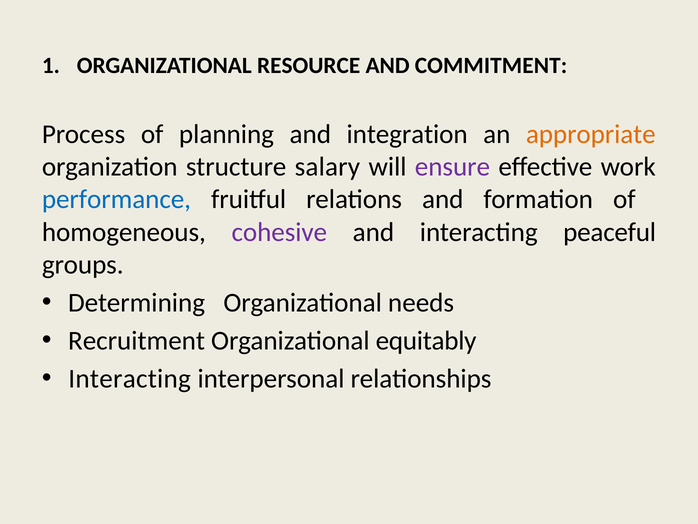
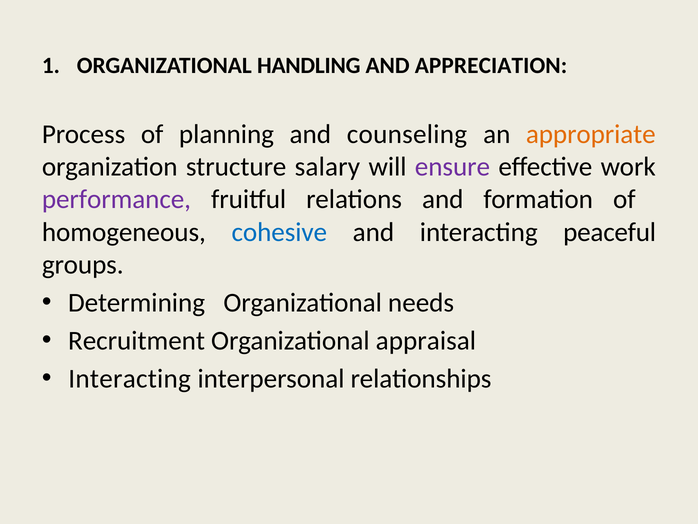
RESOURCE: RESOURCE -> HANDLING (309, 66)
COMMITMENT: COMMITMENT -> APPRECIATION (491, 66)
integration: integration -> counseling (407, 134)
performance colour: blue -> purple (116, 199)
cohesive colour: purple -> blue (279, 232)
equitably: equitably -> appraisal (426, 341)
